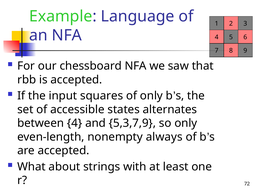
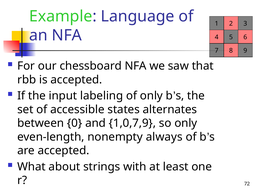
squares: squares -> labeling (102, 96)
between 4: 4 -> 0 (75, 123)
5,3,7,9: 5,3,7,9 -> 1,0,7,9 (132, 123)
